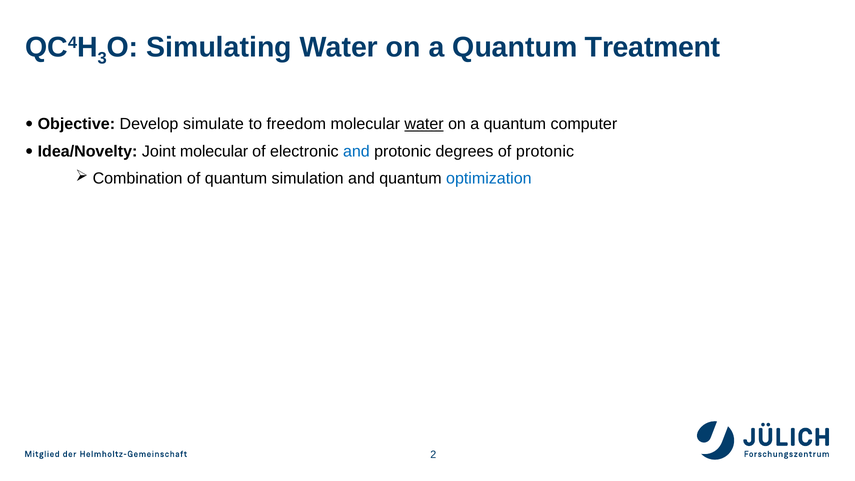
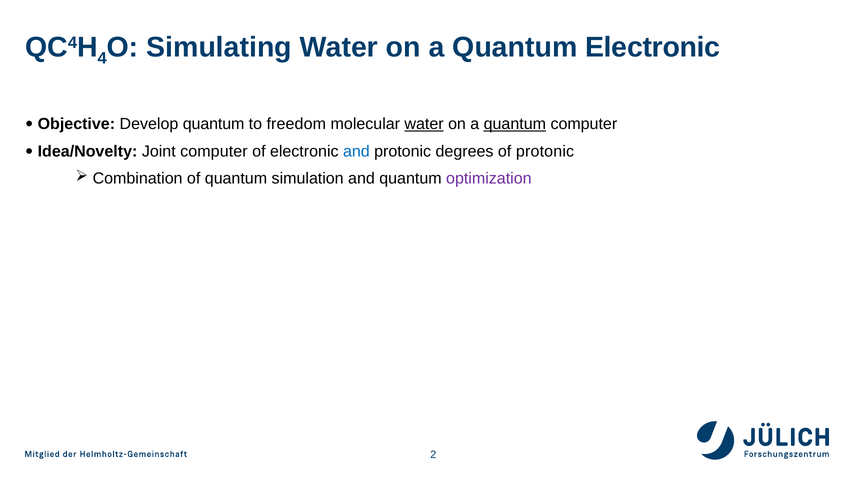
3: 3 -> 4 (102, 58)
Quantum Treatment: Treatment -> Electronic (653, 47)
Develop simulate: simulate -> quantum (214, 124)
quantum underline: none -> present (515, 124)
Joint molecular: molecular -> computer (214, 151)
optimization colour: blue -> purple (489, 179)
